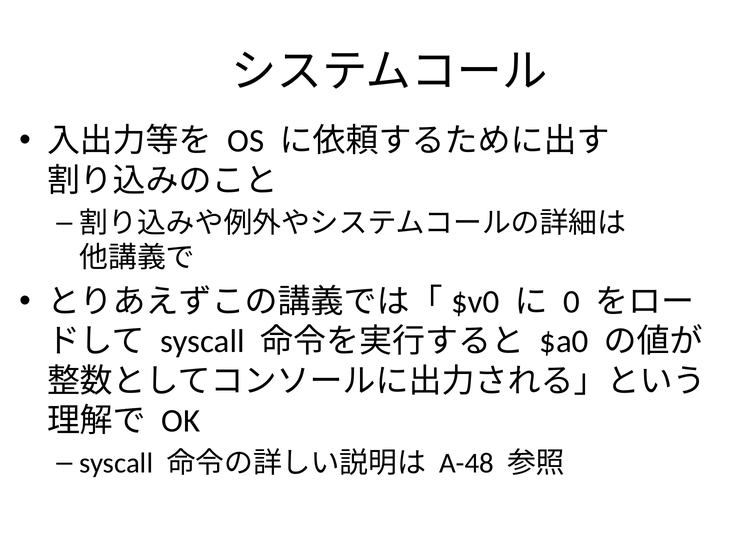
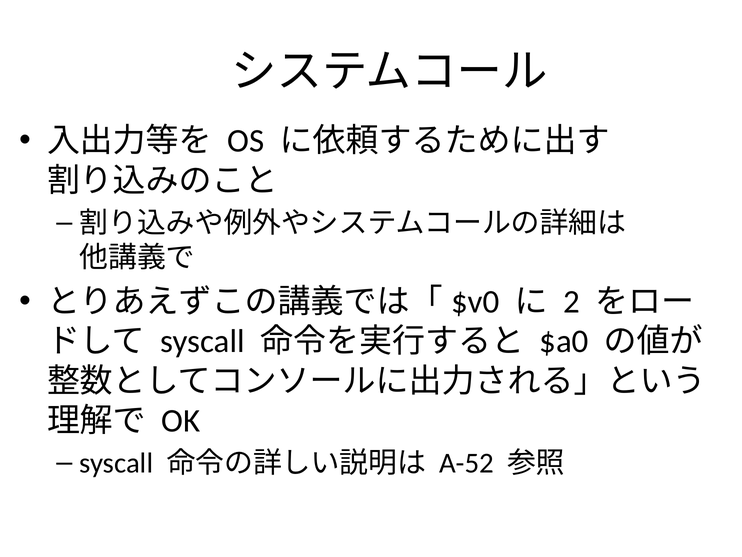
0: 0 -> 2 (571, 302)
A-48: A-48 -> A-52 (466, 463)
